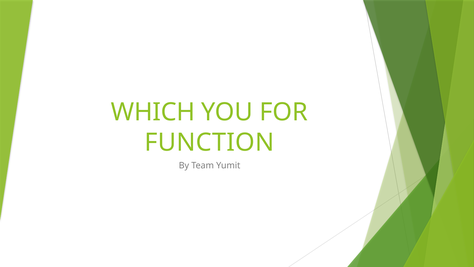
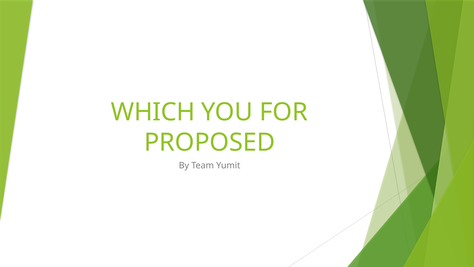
FUNCTION: FUNCTION -> PROPOSED (210, 142)
